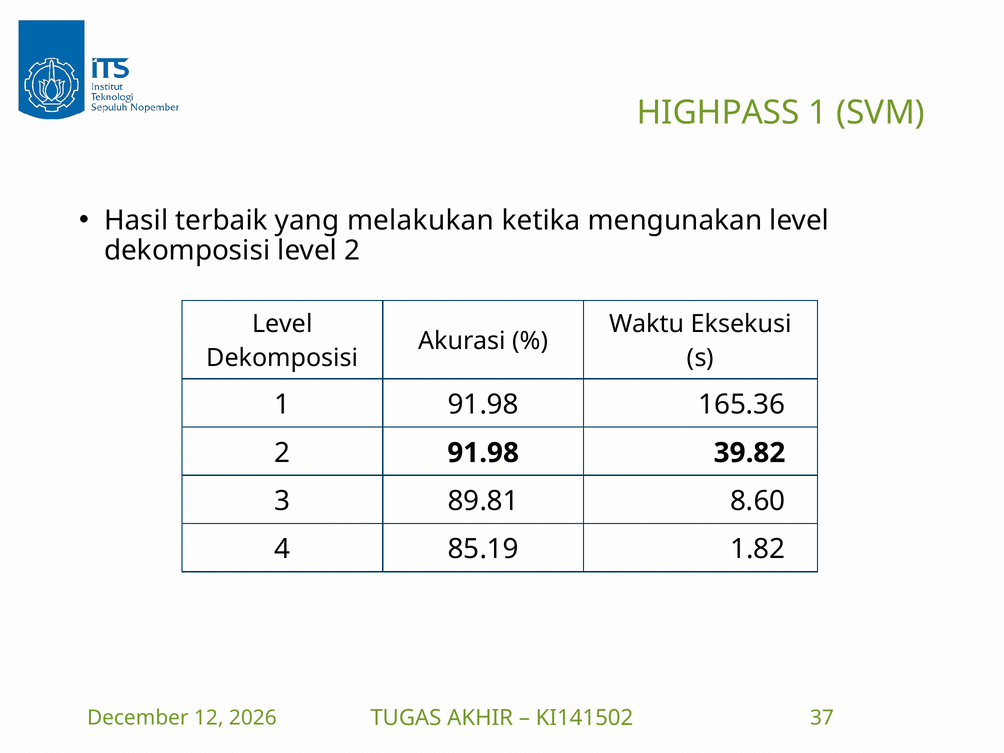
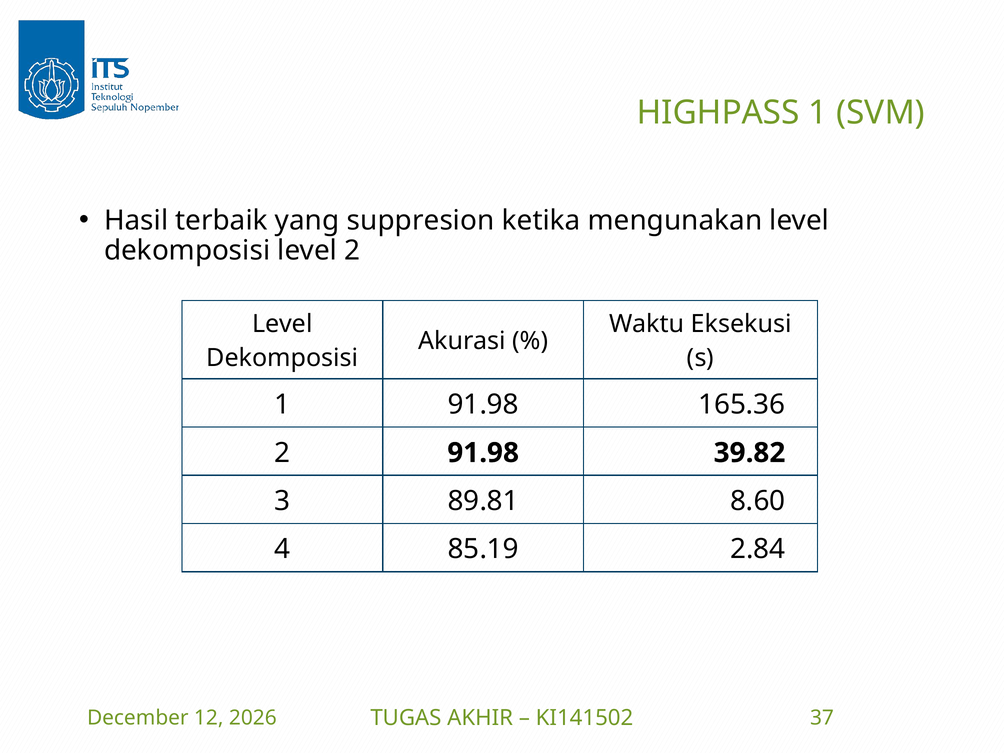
melakukan: melakukan -> suppresion (421, 220)
1.82: 1.82 -> 2.84 (758, 549)
